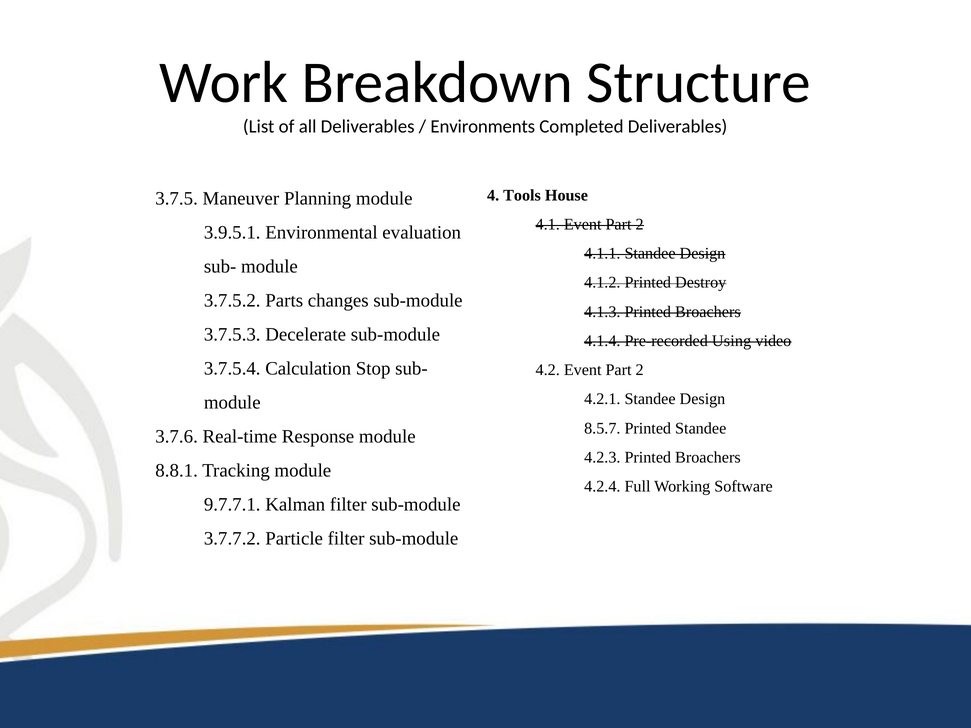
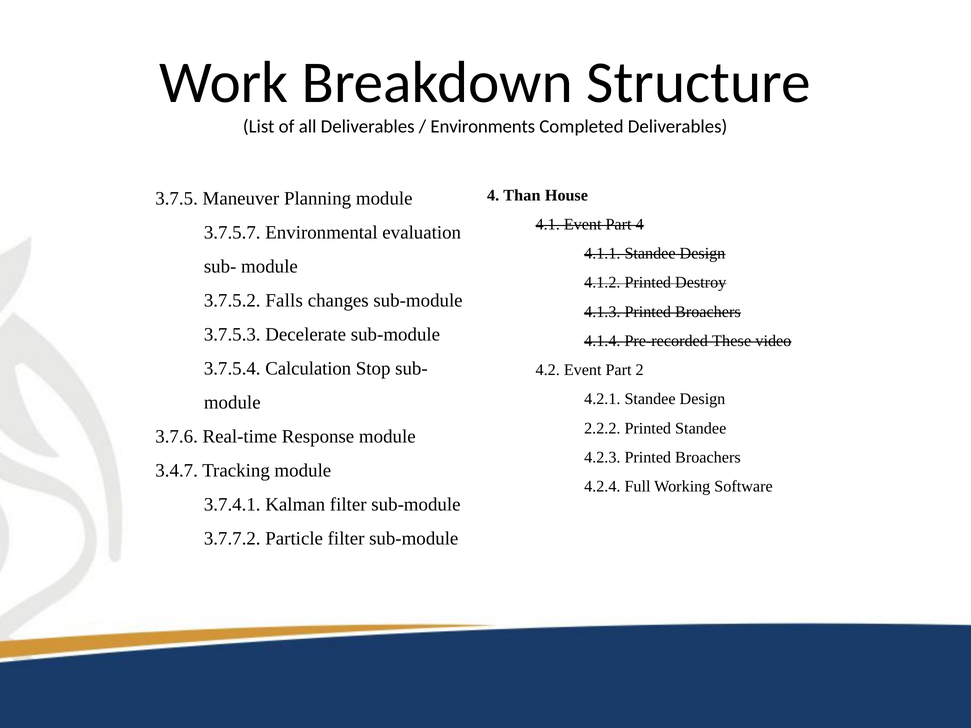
Tools: Tools -> Than (522, 195)
4.1 Event Part 2: 2 -> 4 (640, 224)
3.9.5.1: 3.9.5.1 -> 3.7.5.7 (232, 233)
Parts: Parts -> Falls (284, 301)
Using: Using -> These (732, 341)
8.5.7: 8.5.7 -> 2.2.2 (602, 428)
8.8.1: 8.8.1 -> 3.4.7 (177, 471)
9.7.7.1: 9.7.7.1 -> 3.7.4.1 (232, 505)
